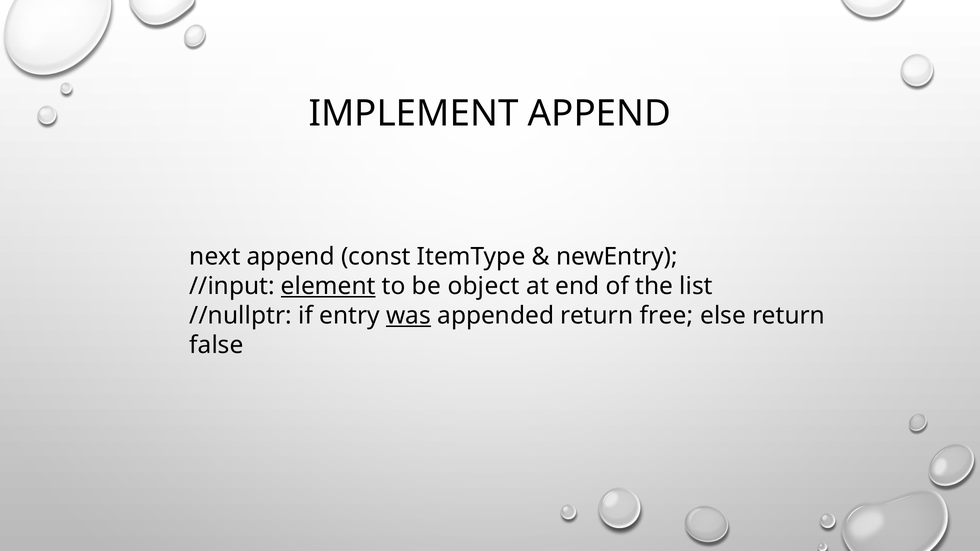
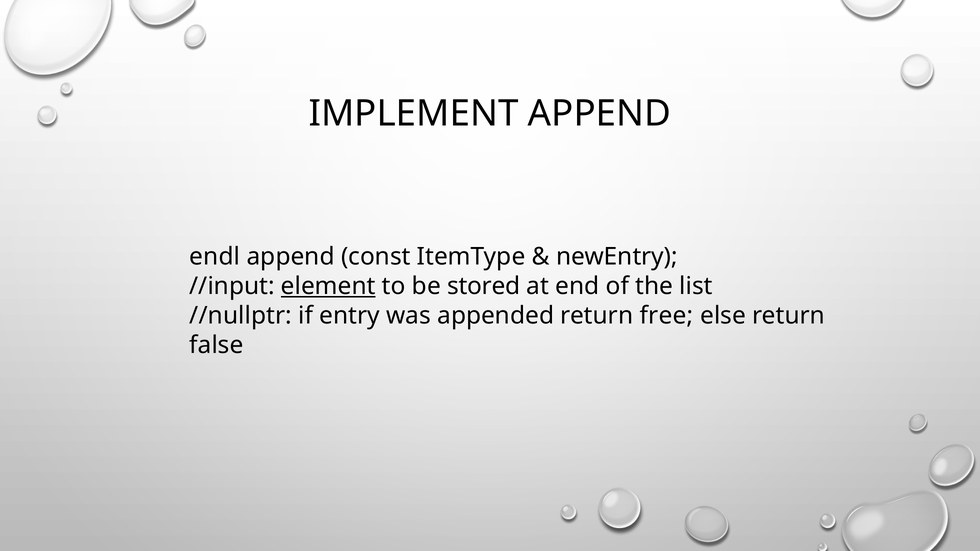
next: next -> endl (215, 257)
object: object -> stored (484, 286)
was underline: present -> none (409, 316)
